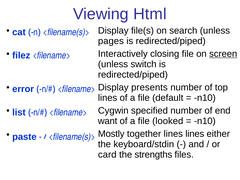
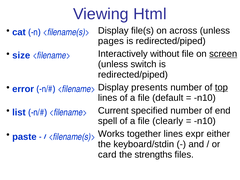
search: search -> across (183, 31)
filez: filez -> size (21, 55)
closing: closing -> without (165, 54)
top underline: none -> present (221, 87)
Cygwin: Cygwin -> Current (113, 111)
want: want -> spell (108, 121)
looked: looked -> clearly (168, 121)
Mostly: Mostly -> Works (111, 134)
lines lines: lines -> expr (195, 134)
